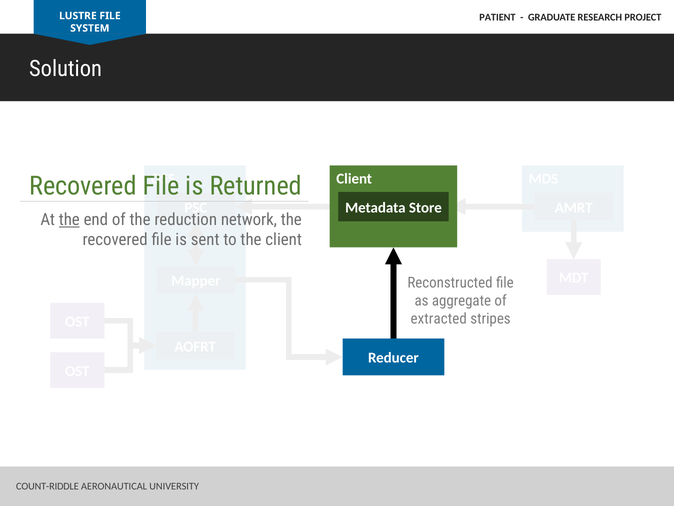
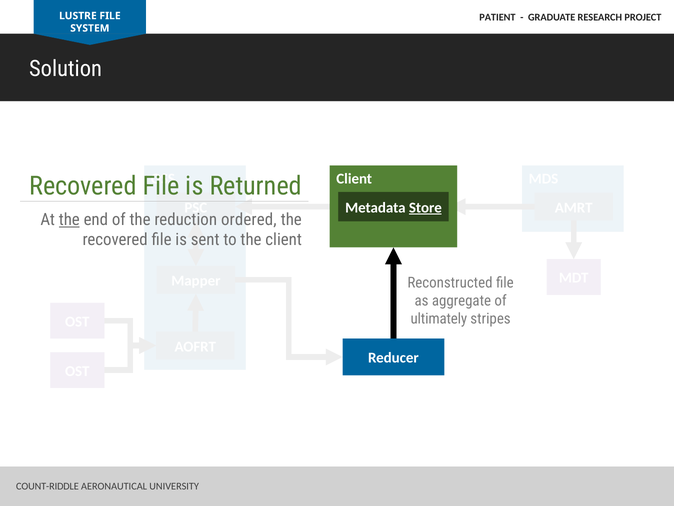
Store underline: none -> present (425, 207)
network: network -> ordered (249, 219)
extracted: extracted -> ultimately (439, 318)
